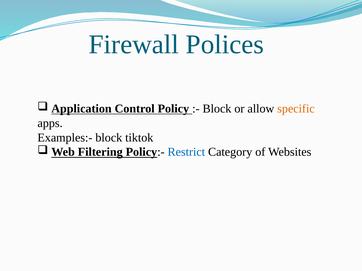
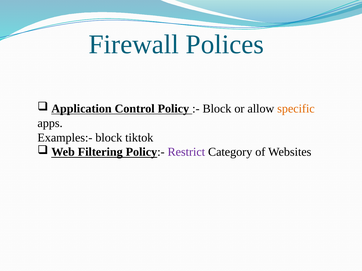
Restrict colour: blue -> purple (186, 152)
